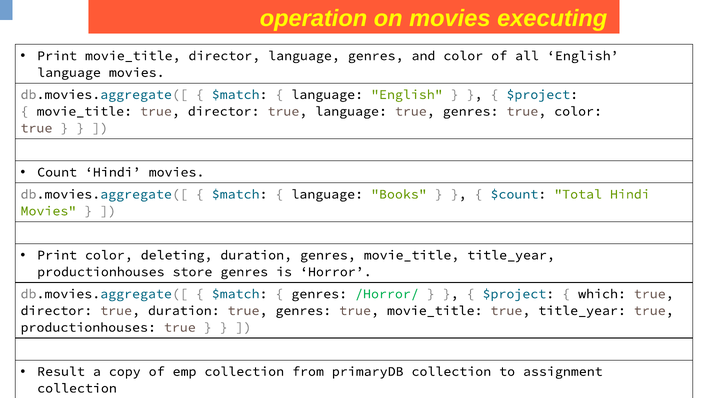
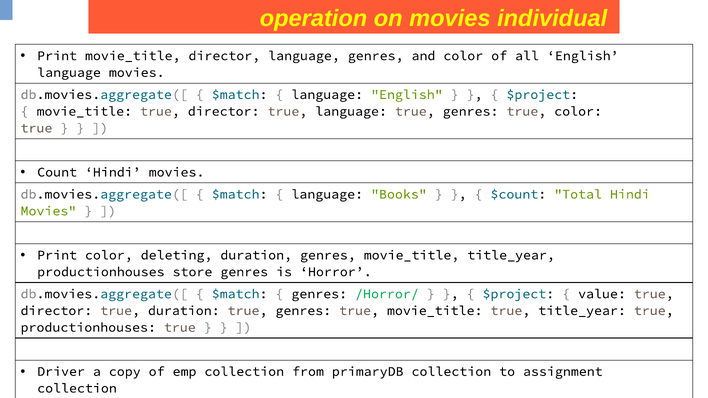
executing: executing -> individual (552, 18)
which: which -> value (602, 294)
Result: Result -> Driver (61, 372)
